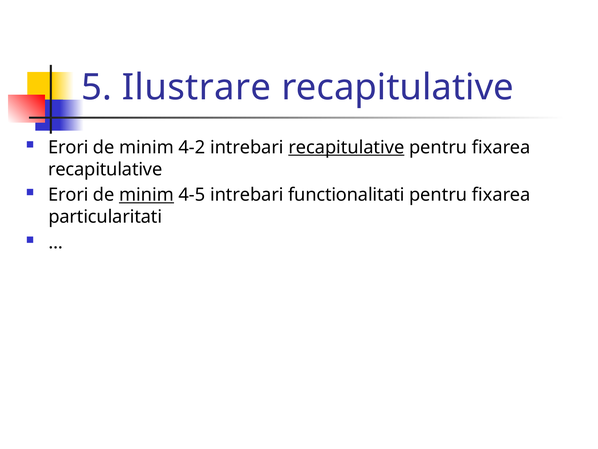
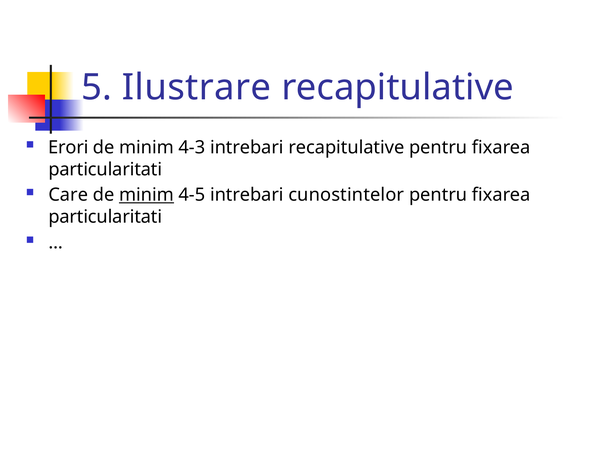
4-2: 4-2 -> 4-3 (192, 147)
recapitulative underline: present -> none (346, 147)
recapitulative: recapitulative -> particularitati (105, 169)
Erori: Erori -> Care (68, 195)
functionalitati: functionalitati -> cunostintelor (346, 195)
